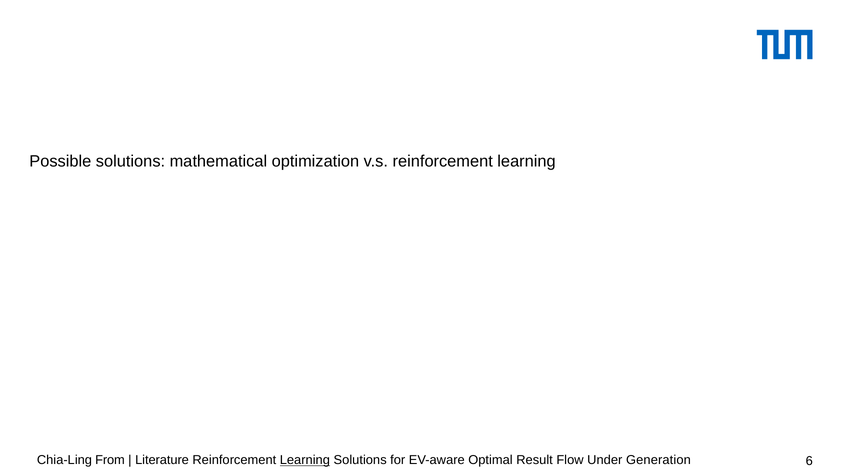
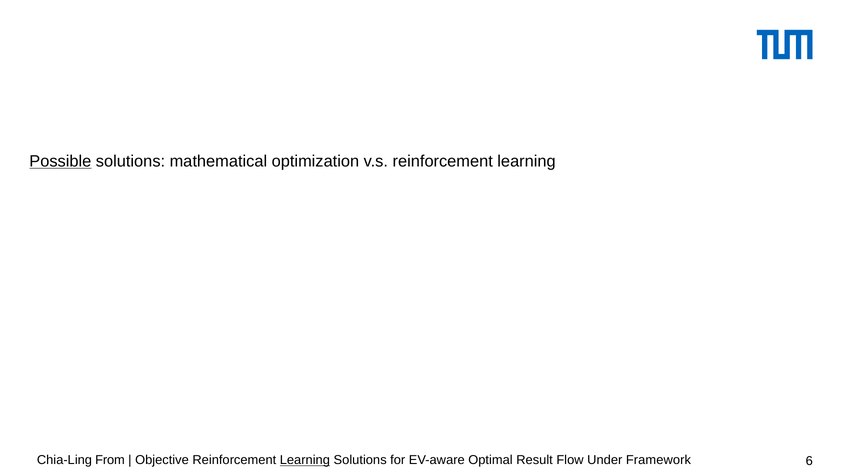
Possible underline: none -> present (60, 161)
Literature: Literature -> Objective (162, 460)
Generation: Generation -> Framework (658, 460)
